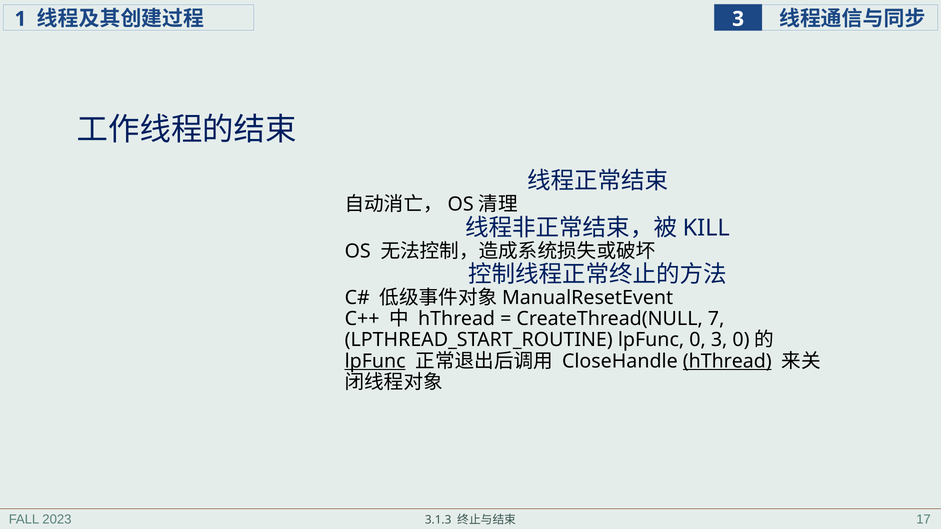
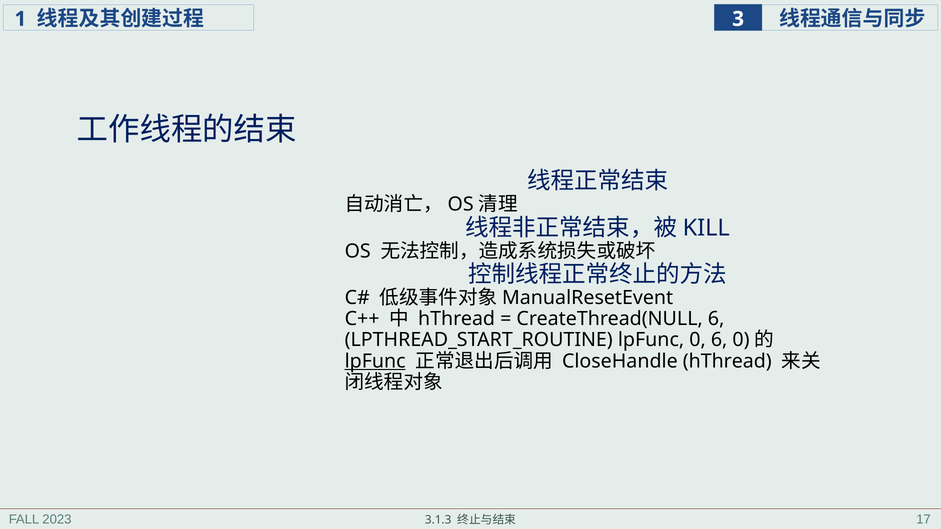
CreateThread(NULL 7: 7 -> 6 (716, 319)
0 3: 3 -> 6 (719, 340)
hThread underline: present -> none (727, 361)
